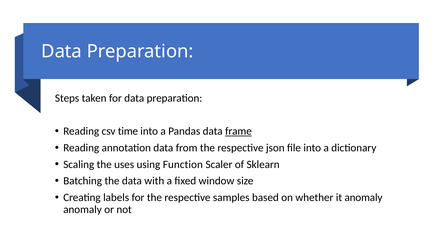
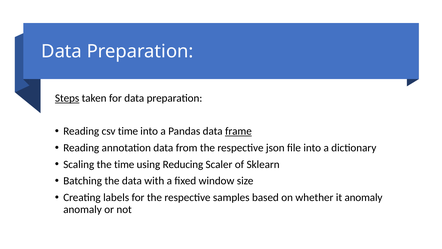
Steps underline: none -> present (67, 98)
the uses: uses -> time (124, 164)
Function: Function -> Reducing (183, 164)
